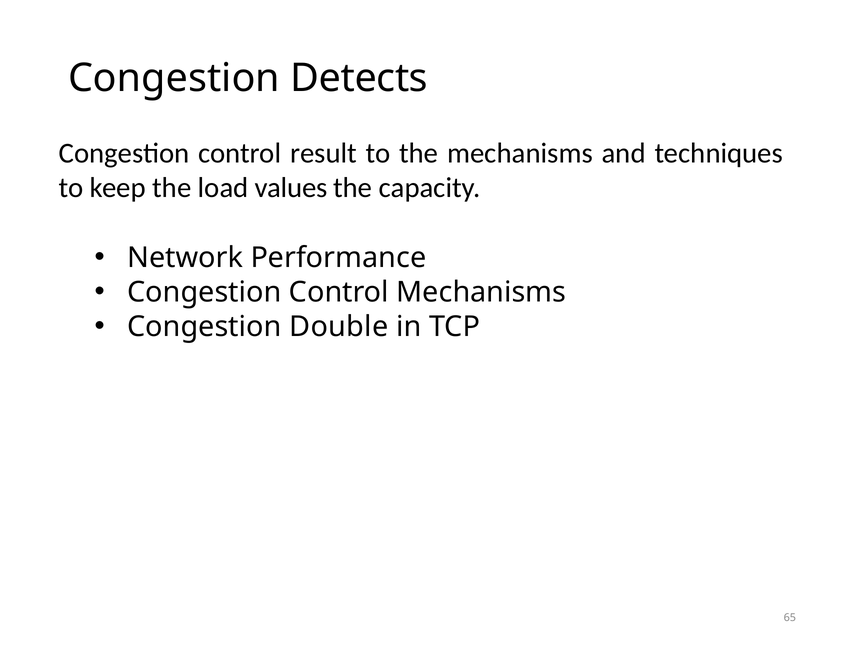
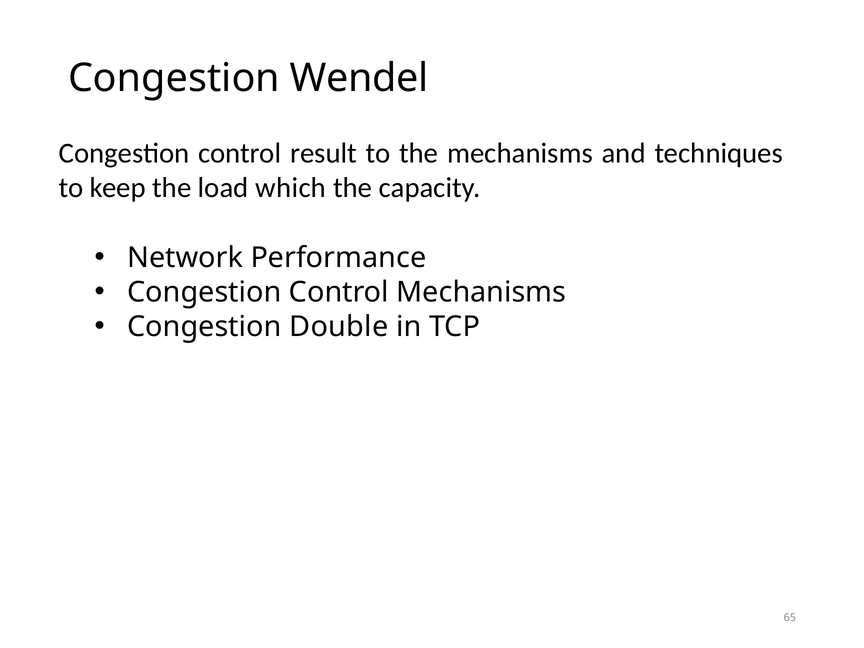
Detects: Detects -> Wendel (359, 78)
values: values -> which (291, 188)
